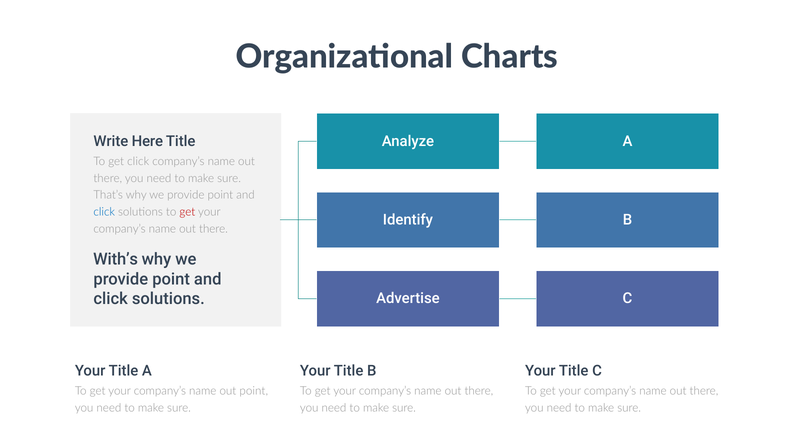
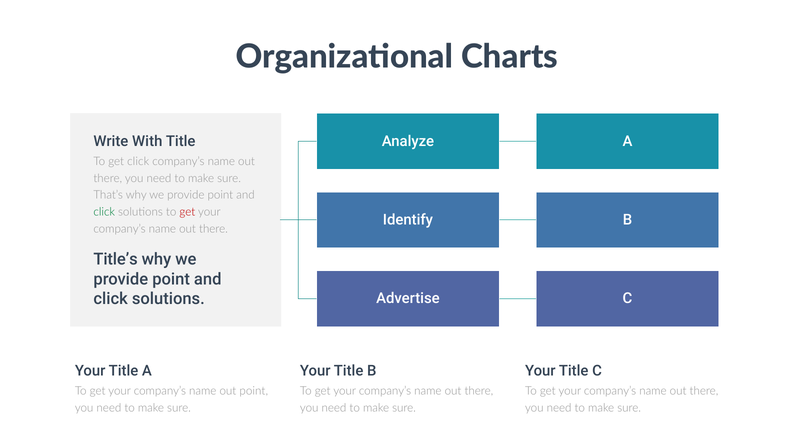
Here: Here -> With (147, 141)
click colour: blue -> green (104, 212)
With’s: With’s -> Title’s (116, 259)
